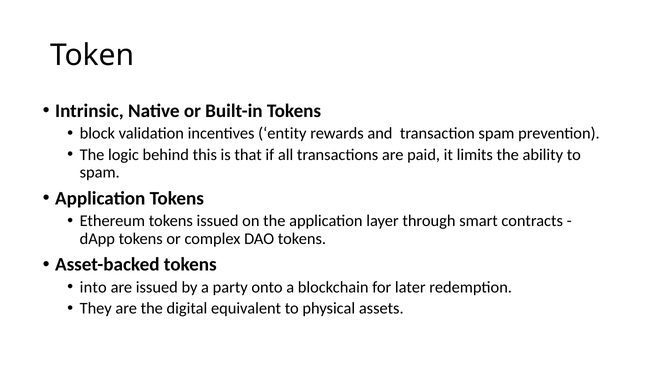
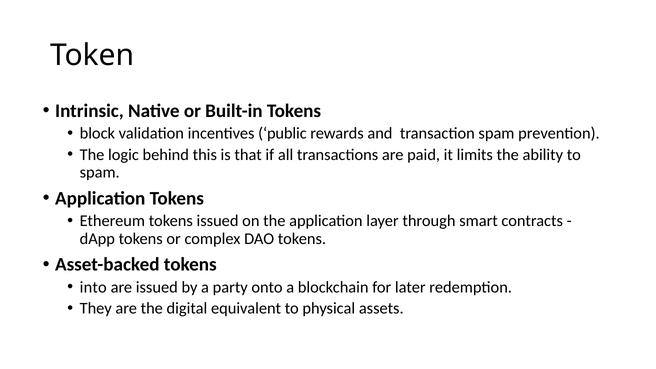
entity: entity -> public (282, 133)
